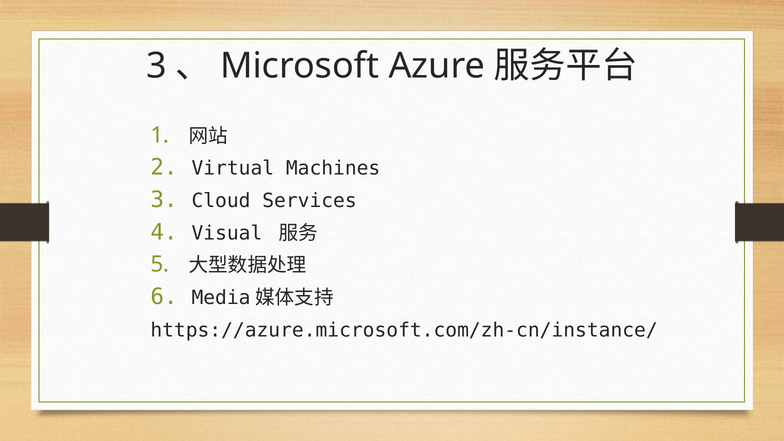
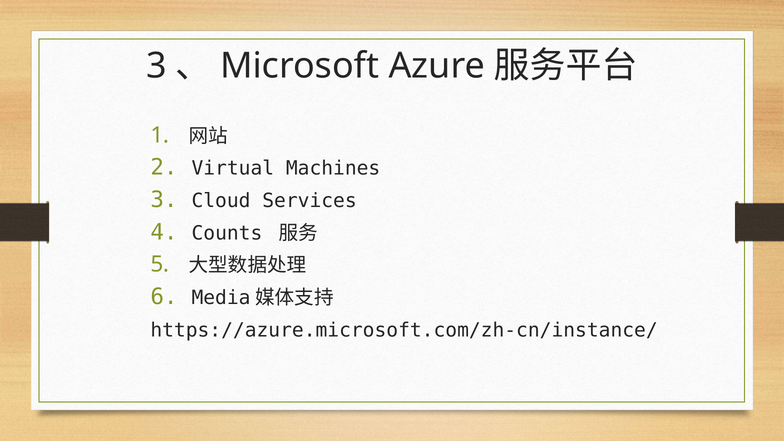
Visual: Visual -> Counts (227, 233)
